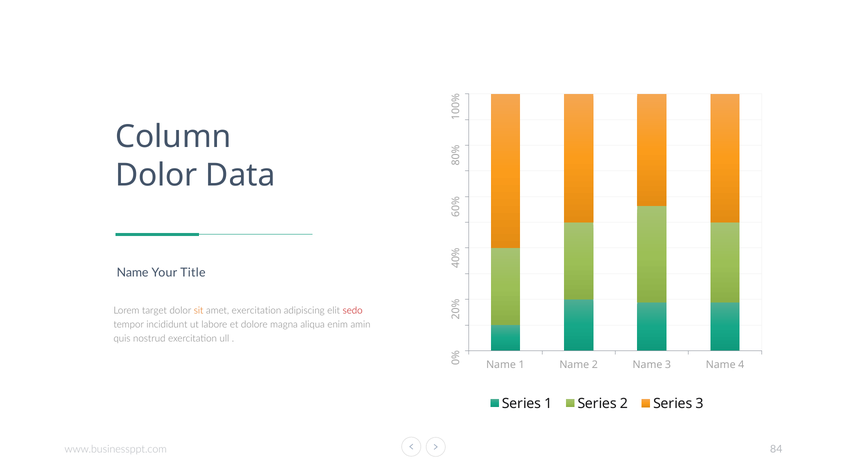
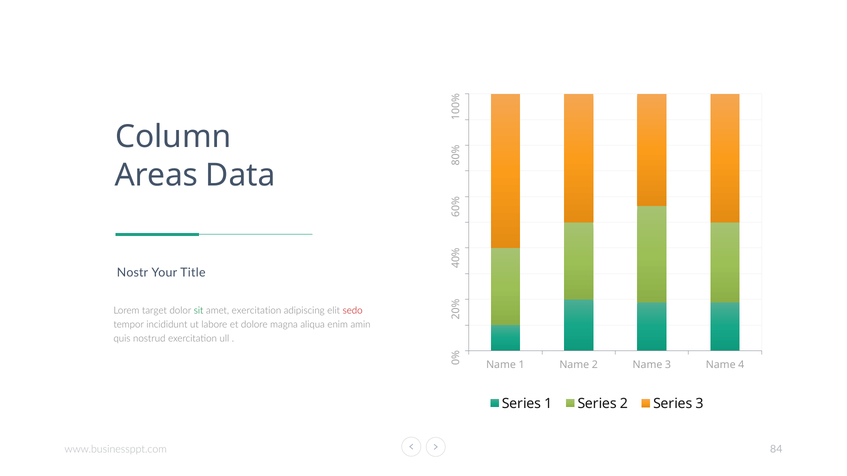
Dolor: Dolor -> Areas (156, 175)
Name: Name -> Nostr (132, 273)
sit colour: orange -> green (199, 311)
